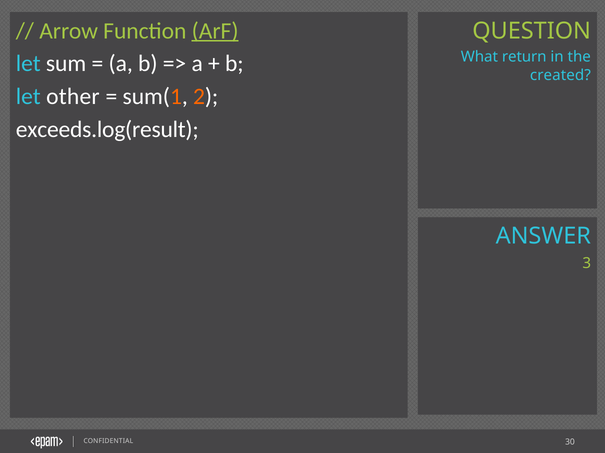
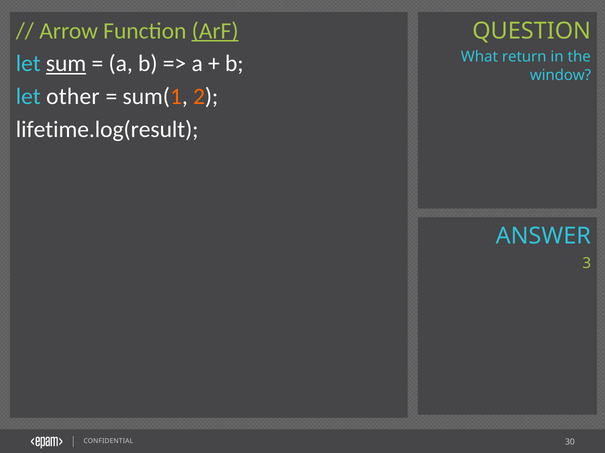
sum underline: none -> present (66, 64)
created: created -> window (561, 75)
exceeds.log(result: exceeds.log(result -> lifetime.log(result (107, 130)
